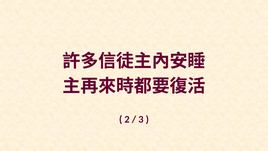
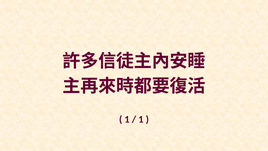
2: 2 -> 1 (127, 119)
3: 3 -> 1 (141, 119)
